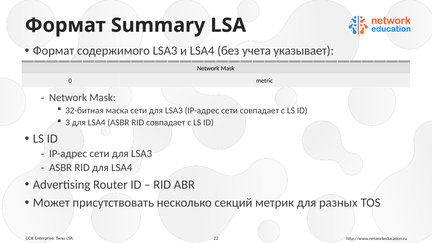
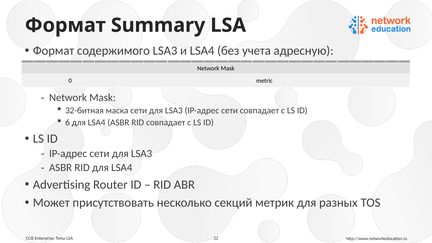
указывает: указывает -> адресную (304, 51)
3: 3 -> 6 (68, 123)
